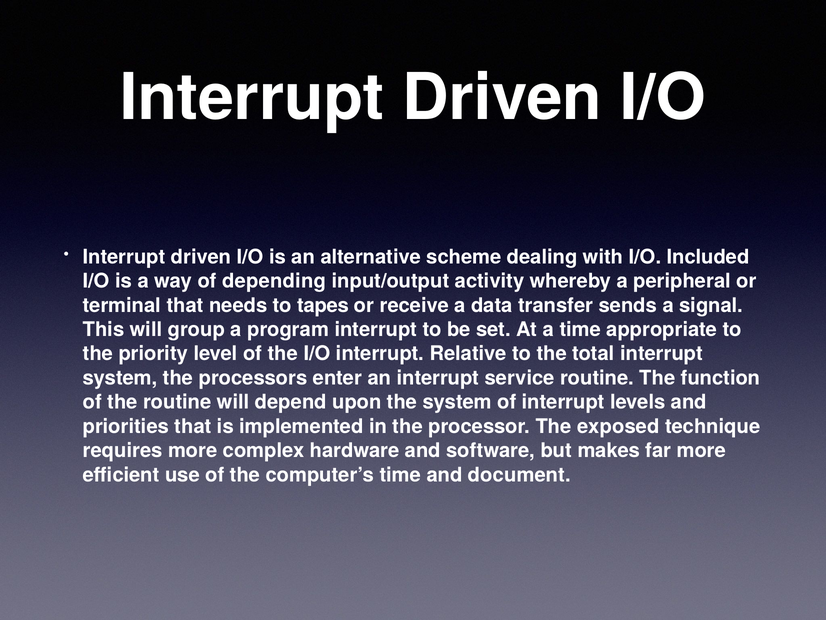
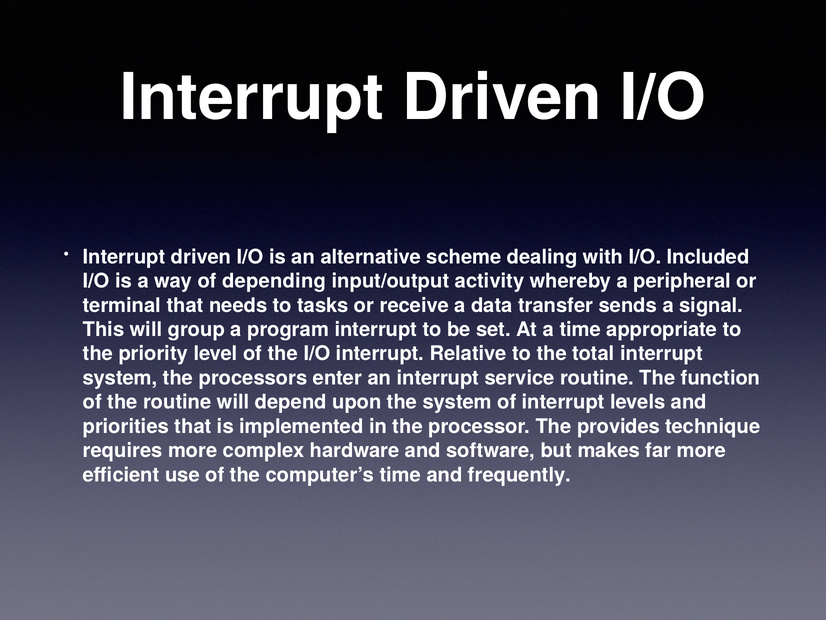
tapes: tapes -> tasks (323, 305)
exposed: exposed -> provides (618, 426)
document: document -> frequently (519, 474)
